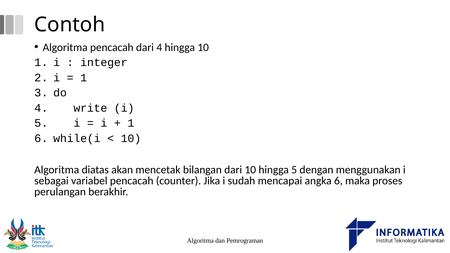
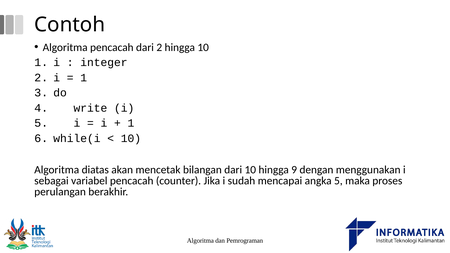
dari 4: 4 -> 2 (159, 47)
hingga 5: 5 -> 9 (294, 170)
angka 6: 6 -> 5 (338, 181)
